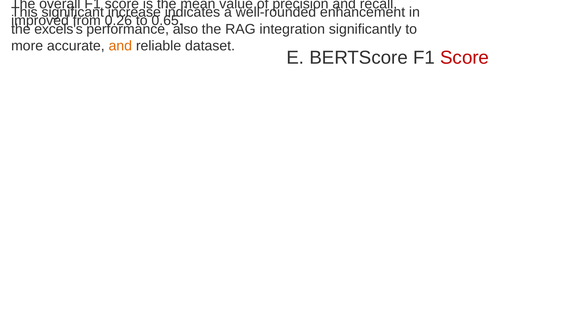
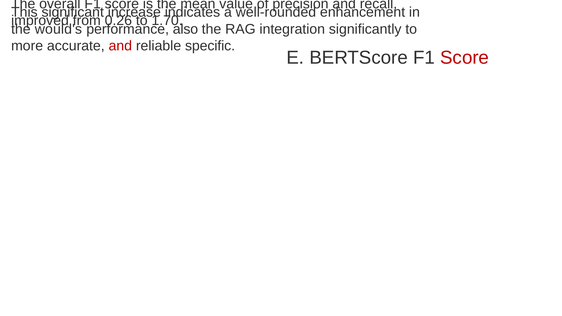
0.65: 0.65 -> 1.70 (167, 21)
excels's: excels's -> would's (58, 29)
and colour: orange -> red (120, 46)
dataset: dataset -> specific (210, 46)
